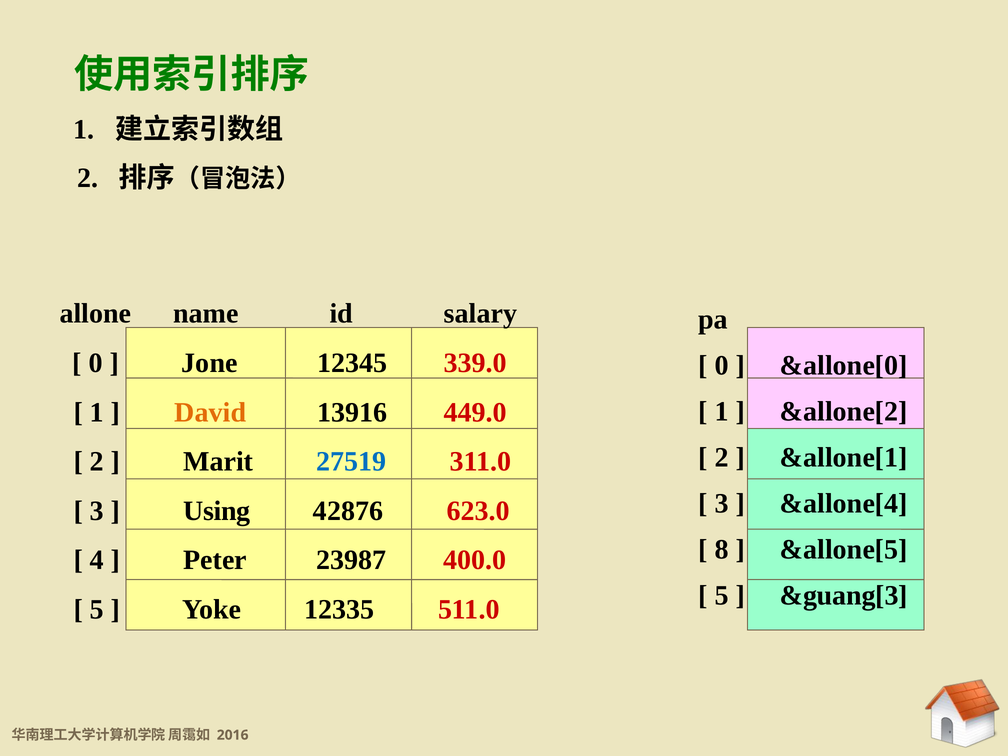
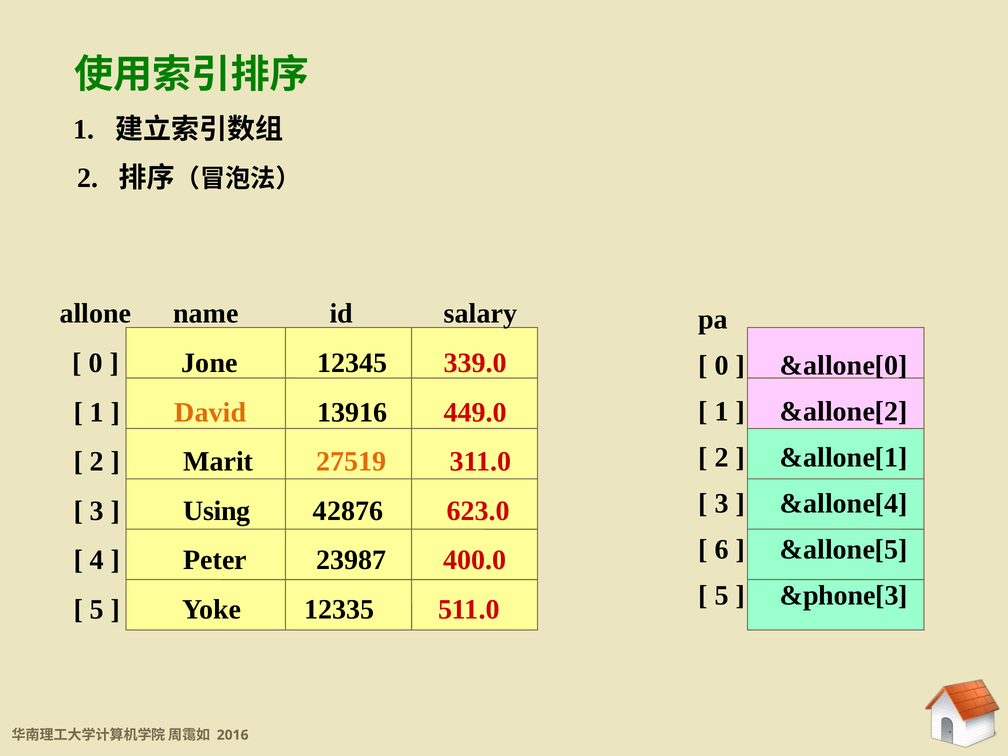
27519 colour: blue -> orange (351, 462)
8: 8 -> 6 (722, 549)
&guang[3: &guang[3 -> &phone[3 (844, 595)
